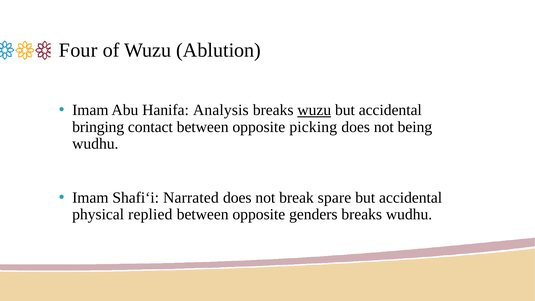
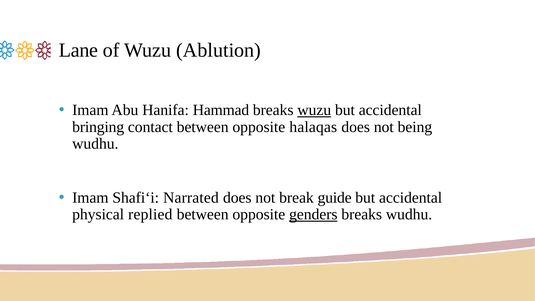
Four: Four -> Lane (78, 50)
Analysis: Analysis -> Hammad (221, 110)
picking: picking -> halaqas (313, 127)
spare: spare -> guide (335, 198)
genders underline: none -> present (313, 214)
